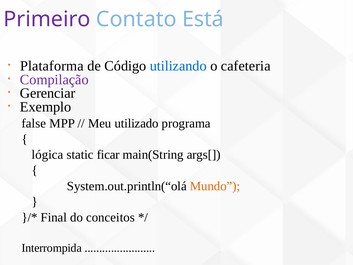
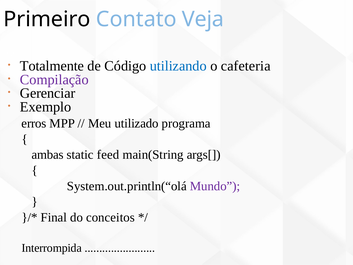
Primeiro colour: purple -> black (47, 19)
Está: Está -> Veja (203, 19)
Plataforma: Plataforma -> Totalmente (52, 66)
false: false -> erros (34, 123)
lógica: lógica -> ambas (48, 155)
ficar: ficar -> feed (108, 155)
Mundo colour: orange -> purple (215, 186)
